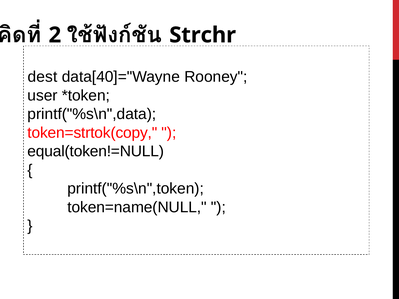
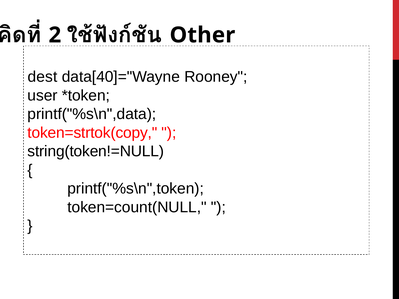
Strchr: Strchr -> Other (202, 35)
equal(token!=NULL: equal(token!=NULL -> string(token!=NULL (96, 151)
token=name(NULL: token=name(NULL -> token=count(NULL (137, 207)
